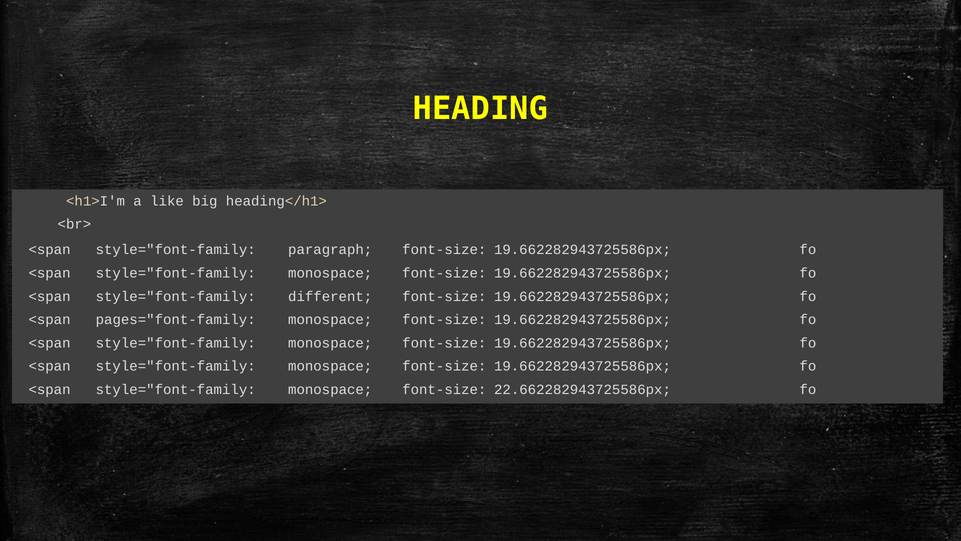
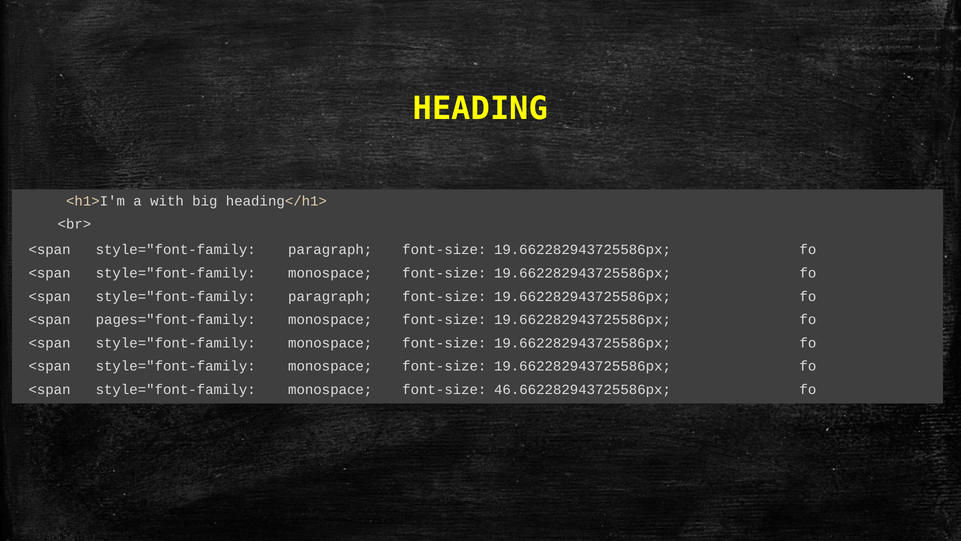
like: like -> with (167, 201)
different: different -> paragraph (330, 296)
22.662282943725586px: 22.662282943725586px -> 46.662282943725586px (582, 389)
